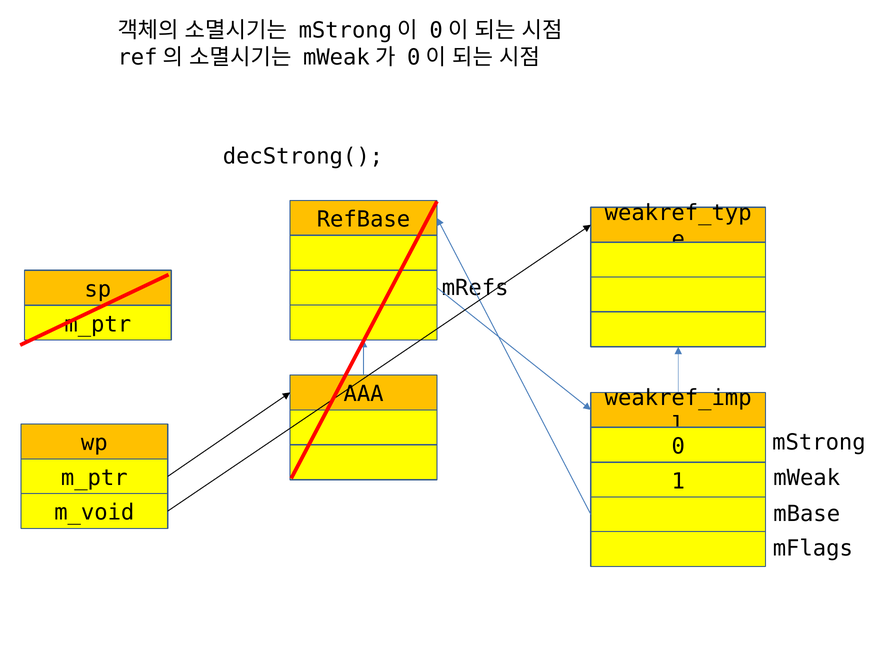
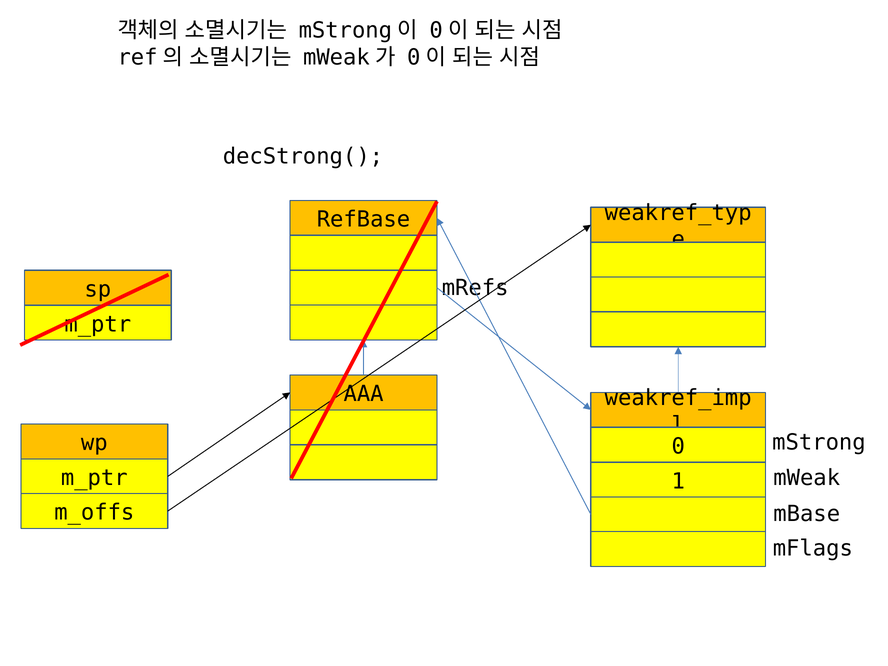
m_void: m_void -> m_offs (94, 513)
